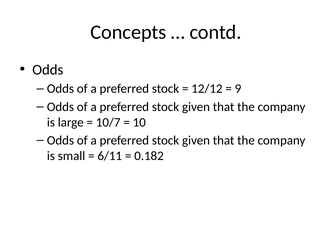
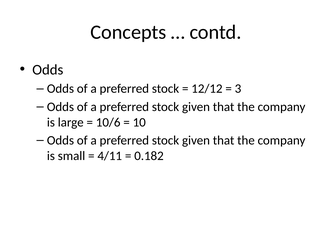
9: 9 -> 3 (238, 89)
10/7: 10/7 -> 10/6 (108, 122)
6/11: 6/11 -> 4/11 (110, 156)
